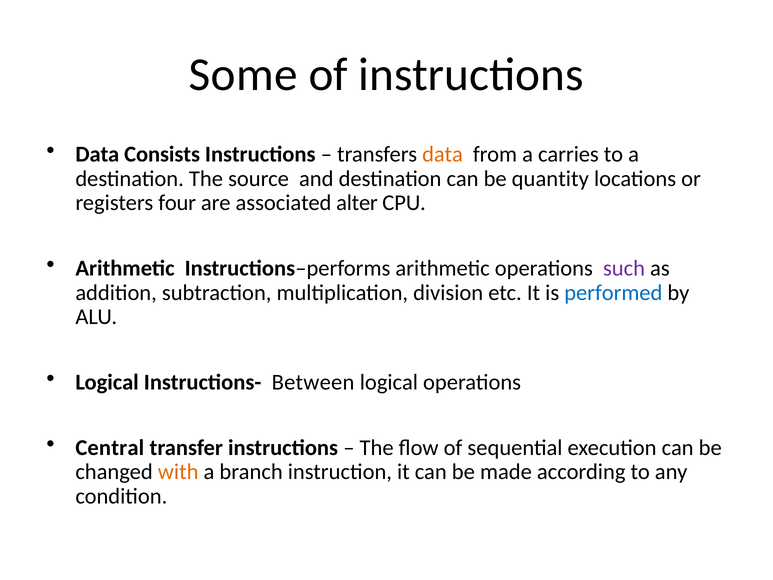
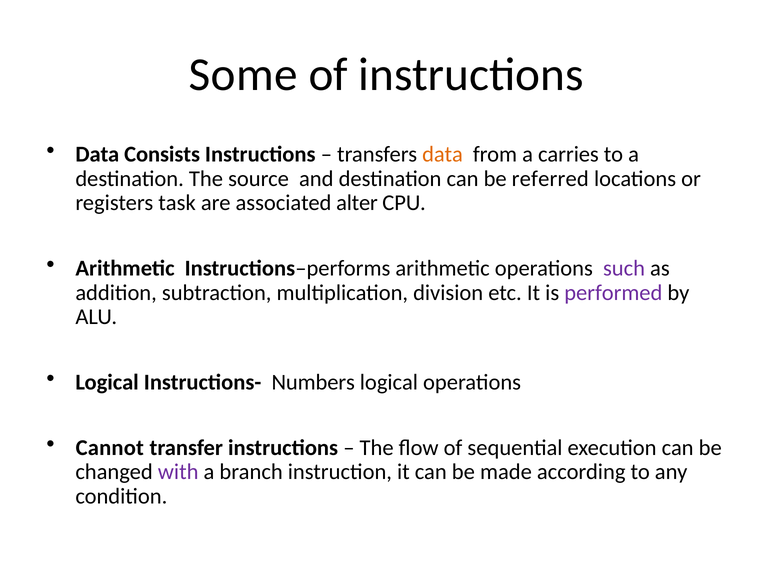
quantity: quantity -> referred (550, 179)
four: four -> task (177, 203)
performed colour: blue -> purple (613, 293)
Between: Between -> Numbers (313, 382)
Central: Central -> Cannot (110, 447)
with colour: orange -> purple (178, 472)
